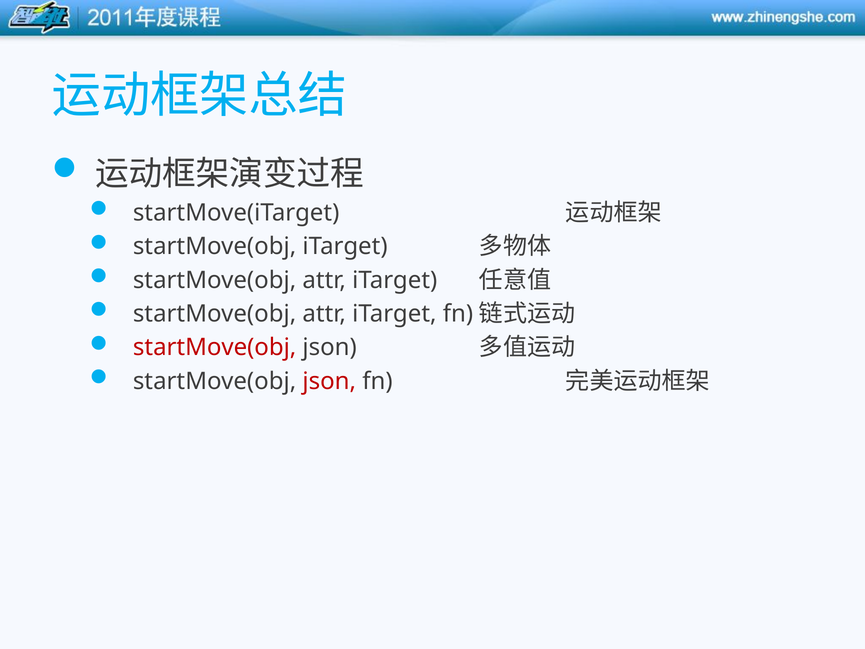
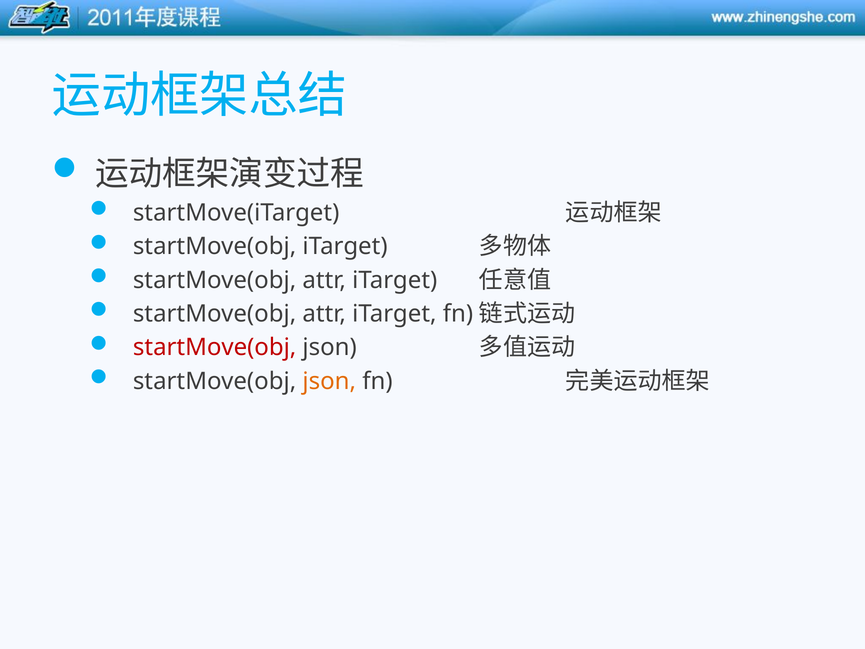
json colour: red -> orange (329, 381)
